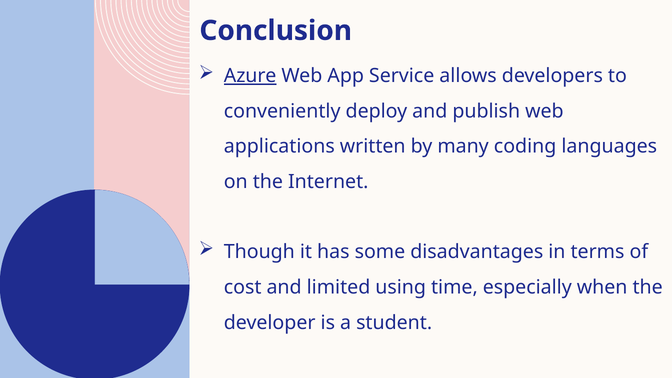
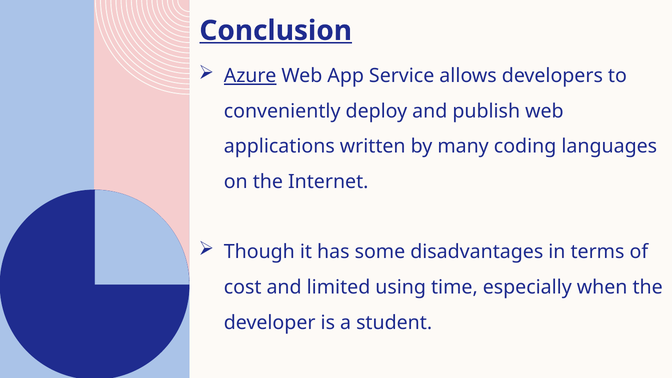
Conclusion underline: none -> present (276, 31)
